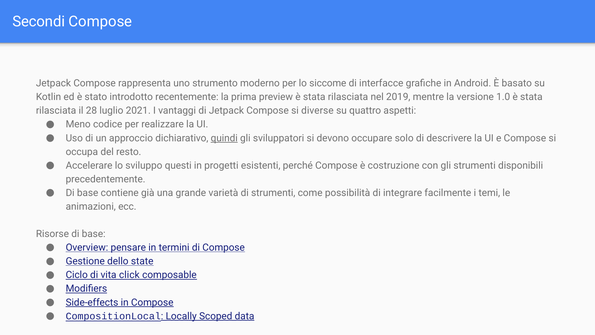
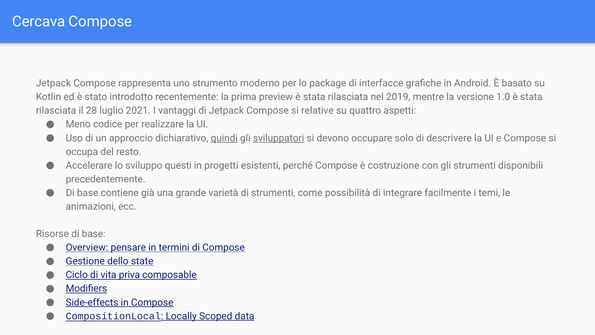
Secondi: Secondi -> Cercava (39, 22)
siccome: siccome -> package (328, 83)
diverse: diverse -> relative (317, 111)
sviluppatori underline: none -> present (279, 138)
click: click -> priva (129, 275)
